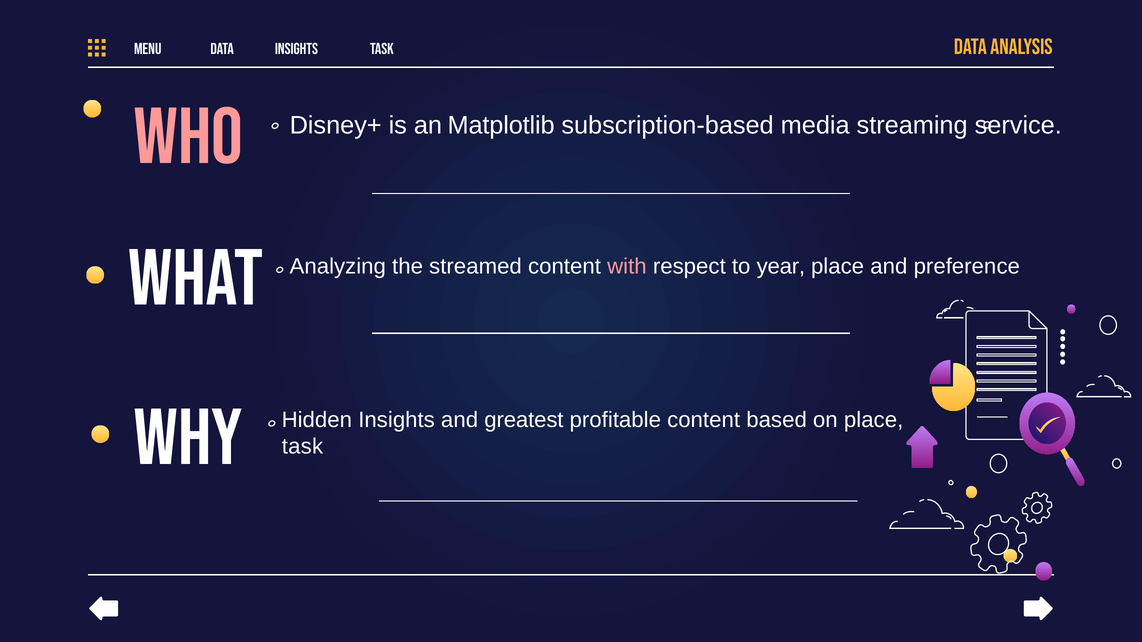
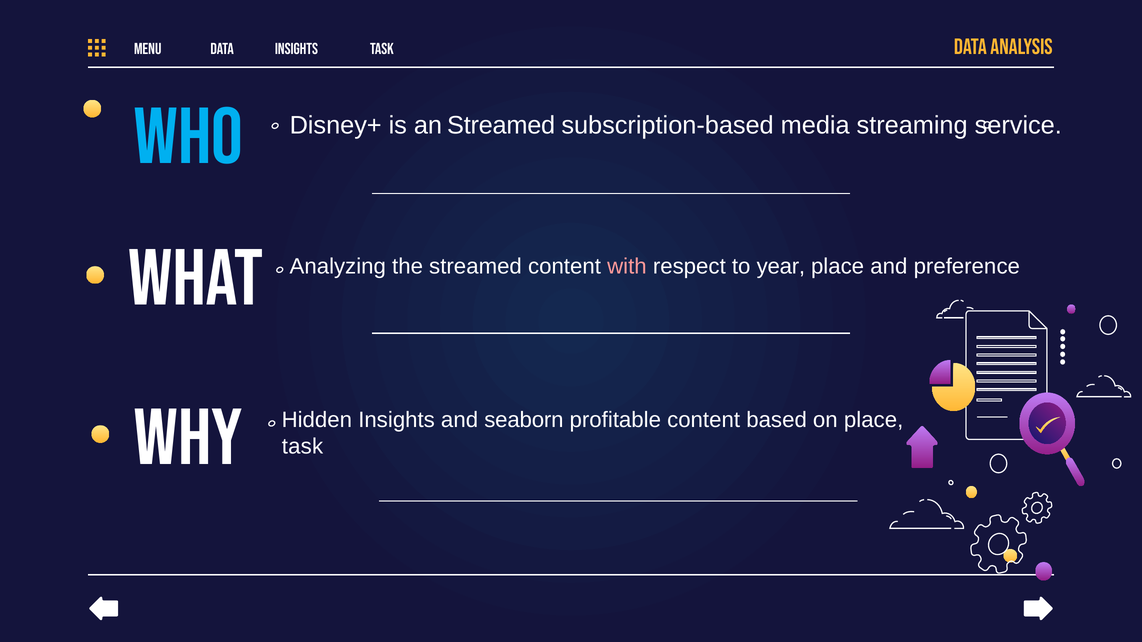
Who colour: pink -> light blue (189, 137)
an Matplotlib: Matplotlib -> Streamed (501, 126)
greatest: greatest -> seaborn (524, 420)
